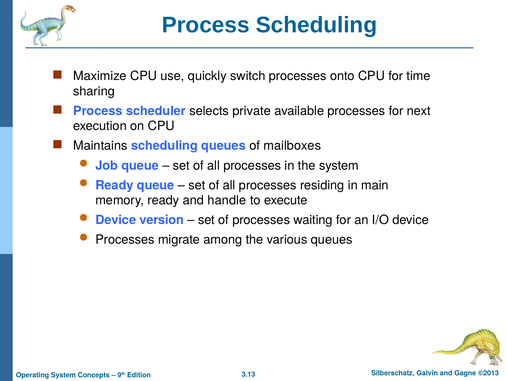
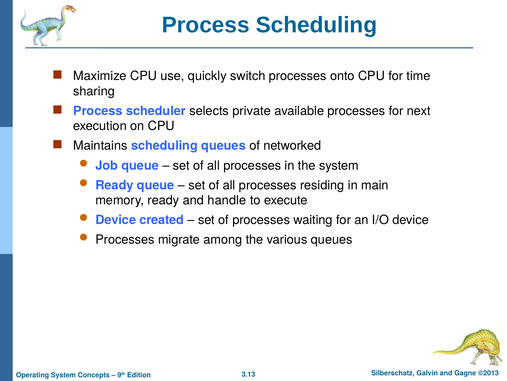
mailboxes: mailboxes -> networked (292, 146)
version: version -> created (162, 220)
